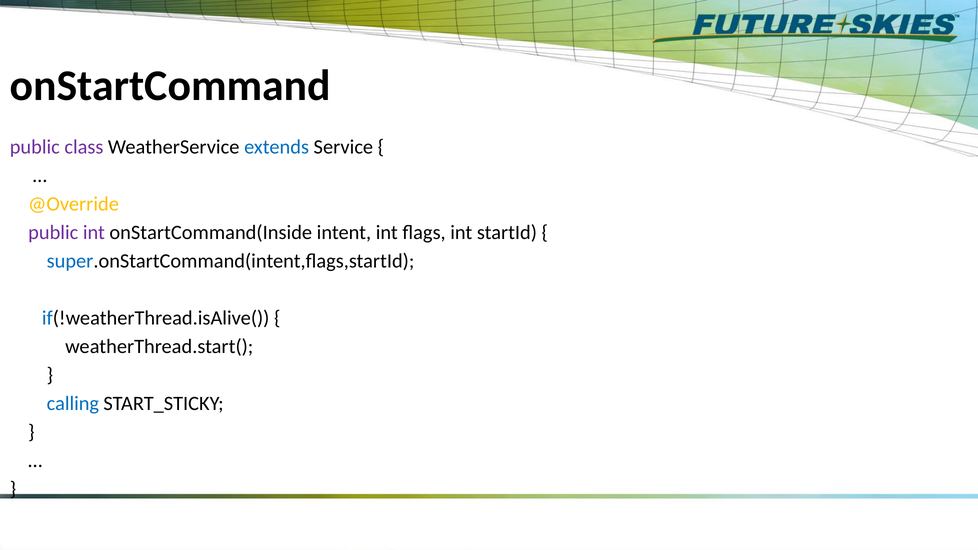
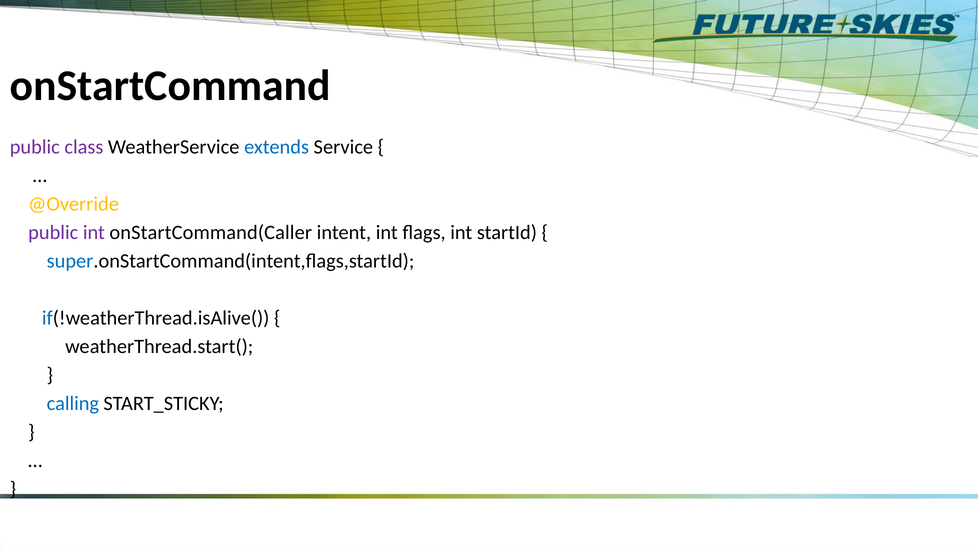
onStartCommand(Inside: onStartCommand(Inside -> onStartCommand(Caller (211, 232)
